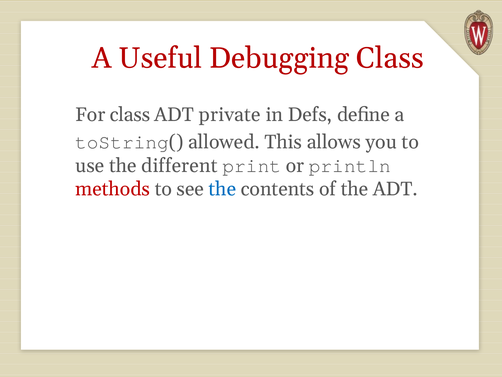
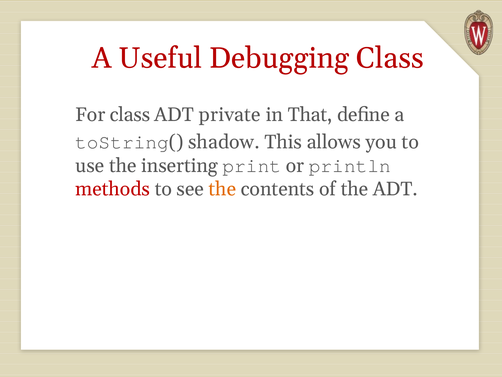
Defs: Defs -> That (310, 115)
allowed: allowed -> shadow (224, 142)
different: different -> inserting (180, 165)
the colour: blue -> orange (222, 189)
